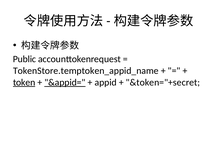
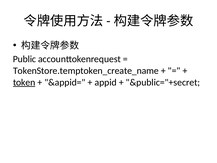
TokenStore.temptoken_appid_name: TokenStore.temptoken_appid_name -> TokenStore.temptoken_create_name (86, 71)
&appid= underline: present -> none (65, 82)
&token="+secret: &token="+secret -> &public="+secret (163, 82)
